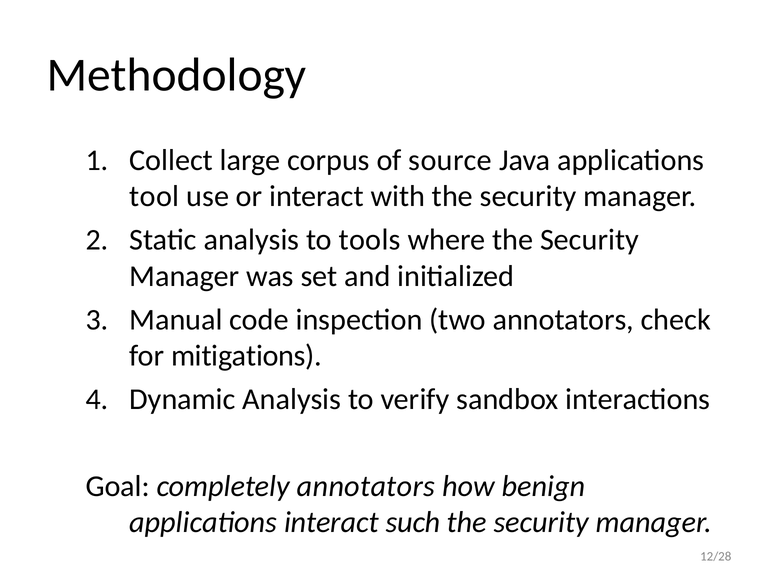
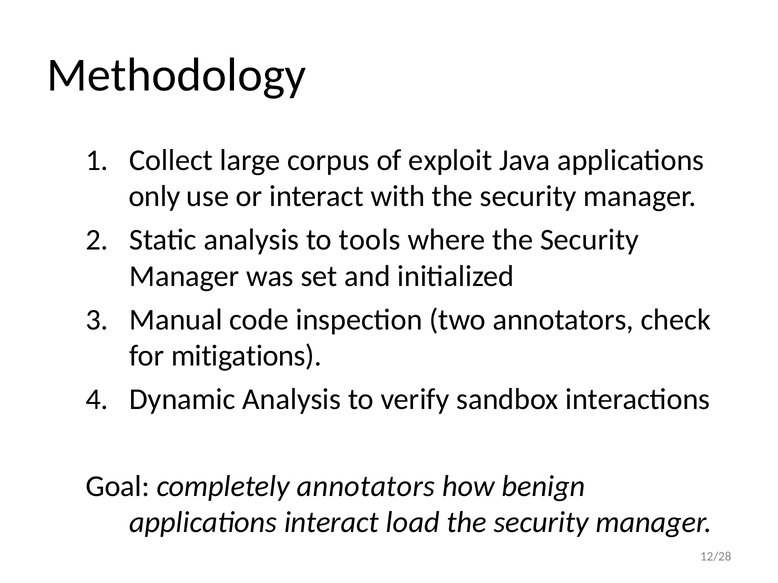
source: source -> exploit (450, 160)
tool: tool -> only (155, 197)
such: such -> load (413, 523)
